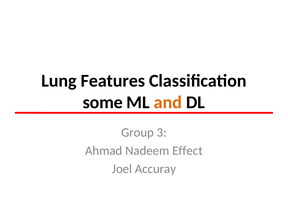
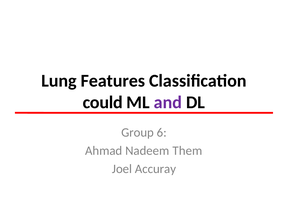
some: some -> could (103, 102)
and colour: orange -> purple (168, 102)
3: 3 -> 6 (162, 132)
Effect: Effect -> Them (187, 151)
